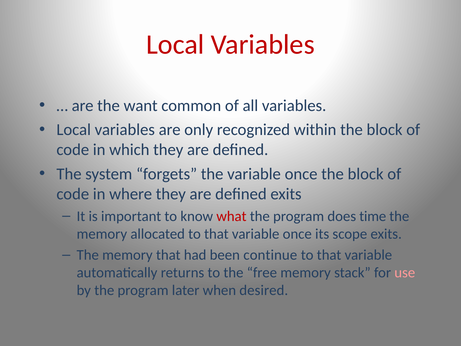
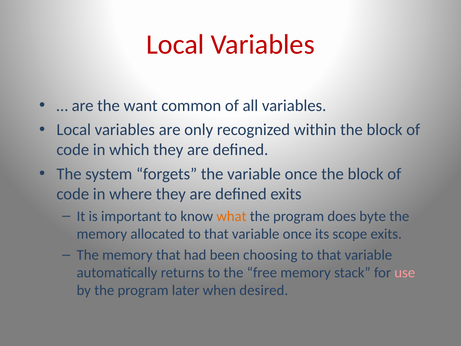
what colour: red -> orange (231, 216)
time: time -> byte (373, 216)
continue: continue -> choosing (270, 255)
